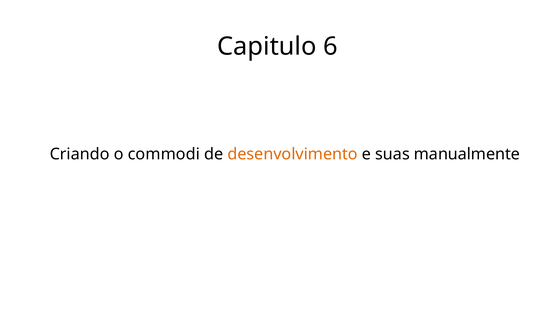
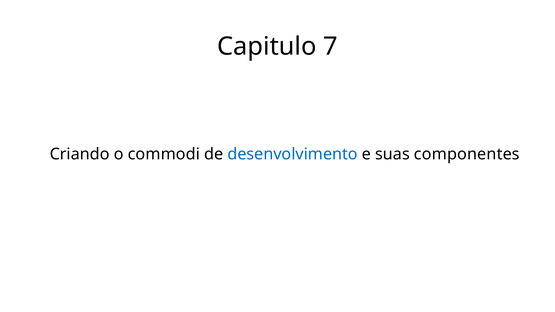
6: 6 -> 7 (330, 47)
desenvolvimento colour: orange -> blue (293, 154)
manualmente: manualmente -> componentes (467, 154)
